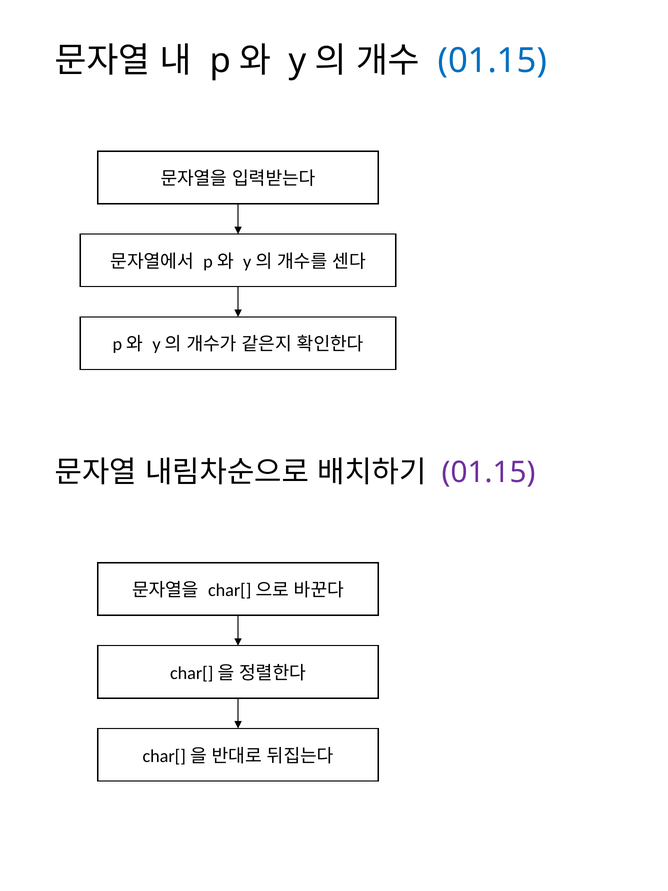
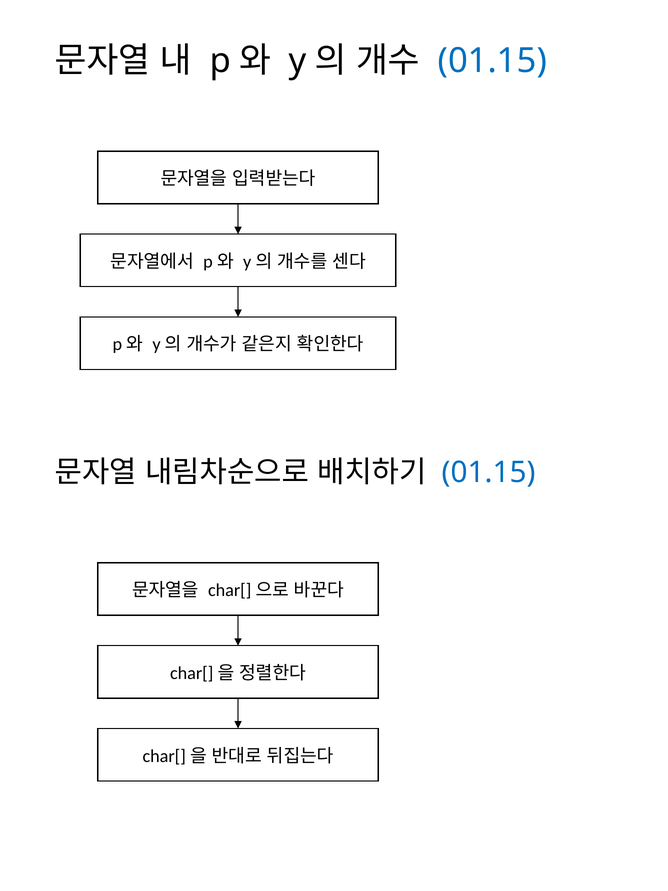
01.15 colour: purple -> blue (489, 472)
